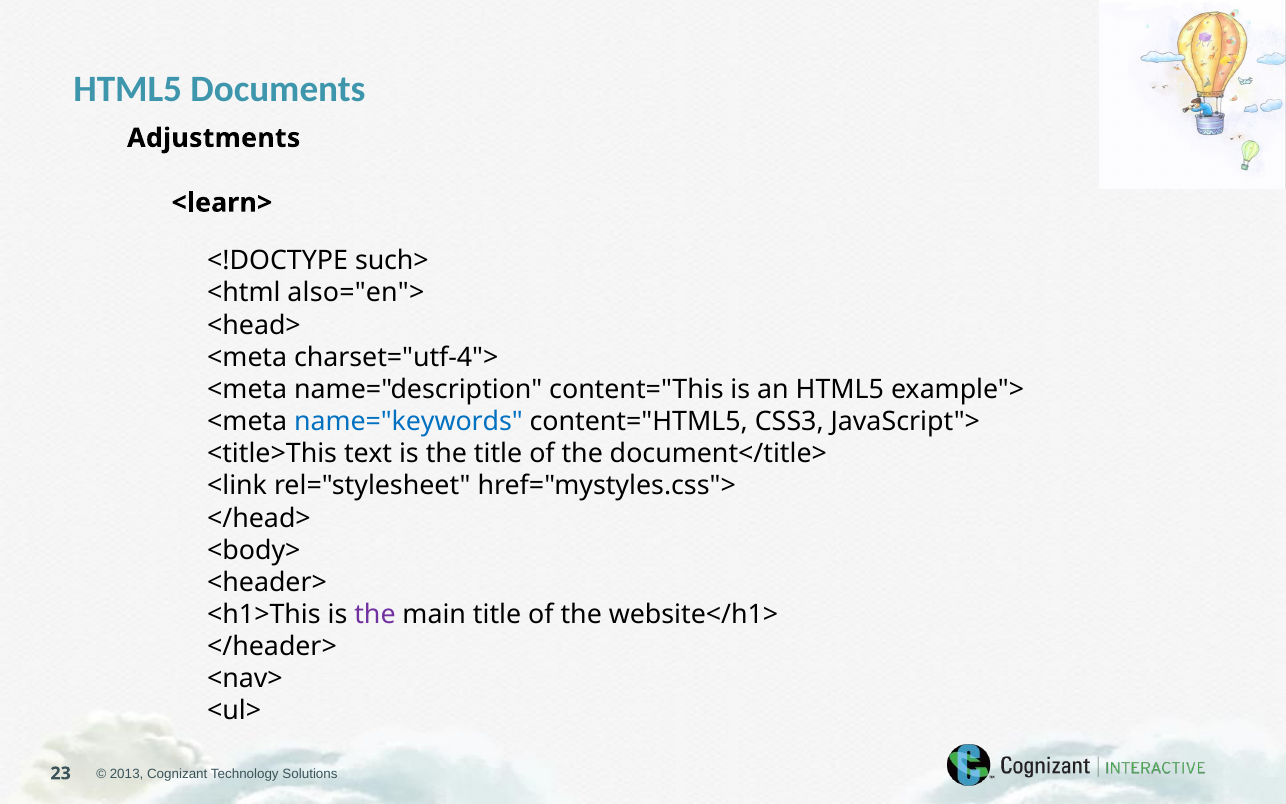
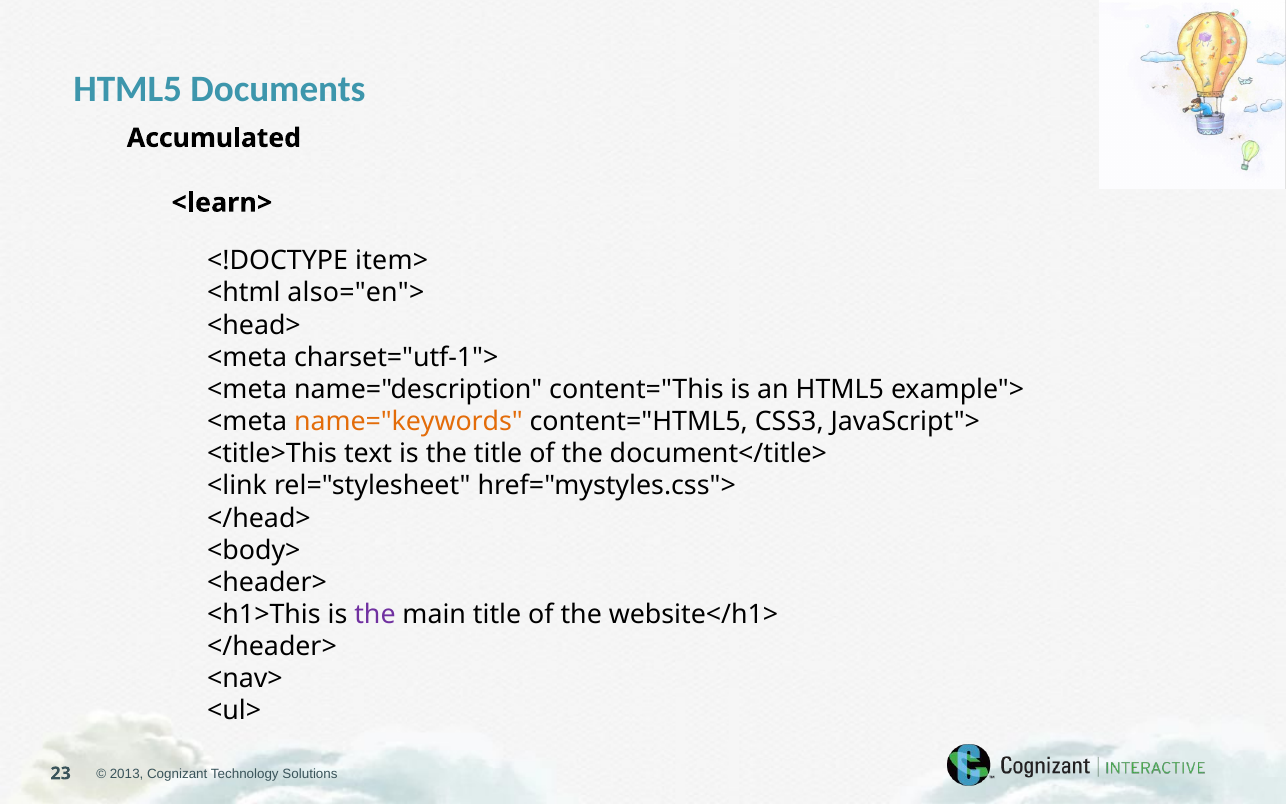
Adjustments: Adjustments -> Accumulated (214, 138)
such>: such> -> item> (392, 261)
charset="utf-4">: charset="utf-4"> -> charset="utf-1"> (396, 357)
name="keywords colour: blue -> orange (408, 422)
